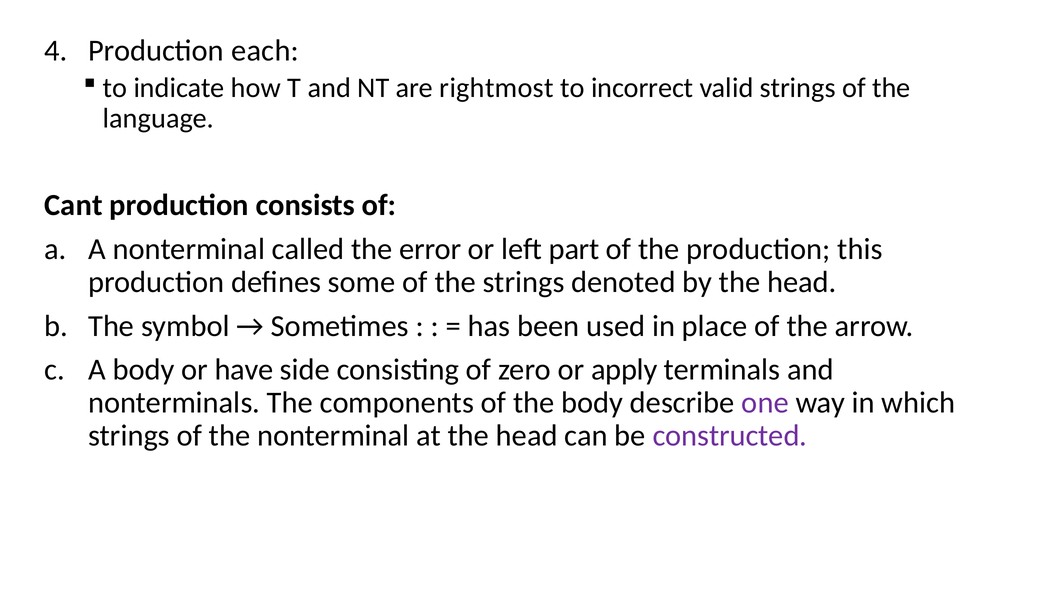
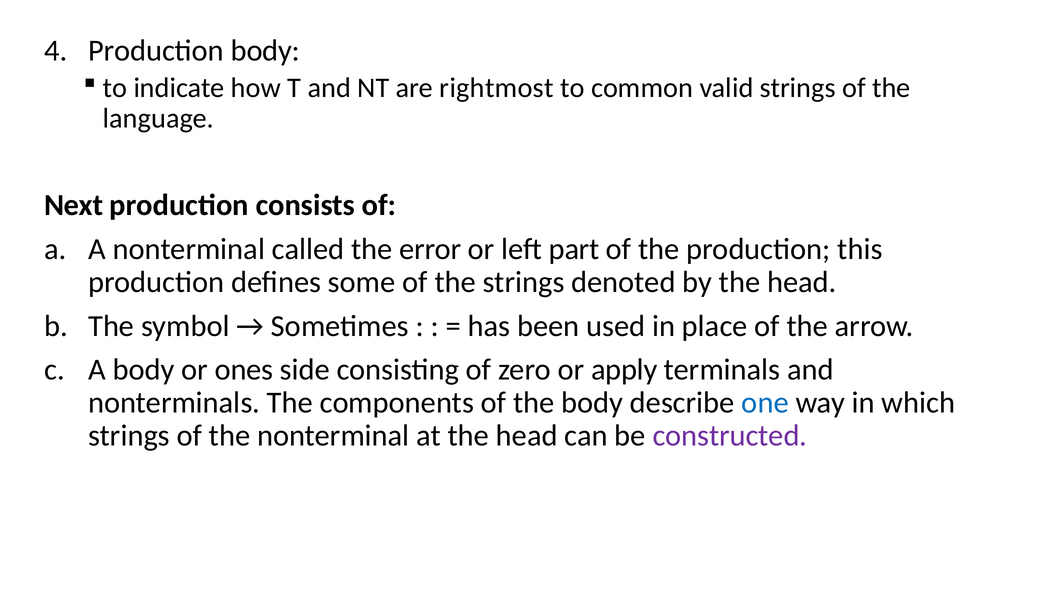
Production each: each -> body (265, 51)
incorrect: incorrect -> common (642, 88)
Cant: Cant -> Next (74, 205)
have: have -> ones (244, 370)
one colour: purple -> blue (765, 402)
